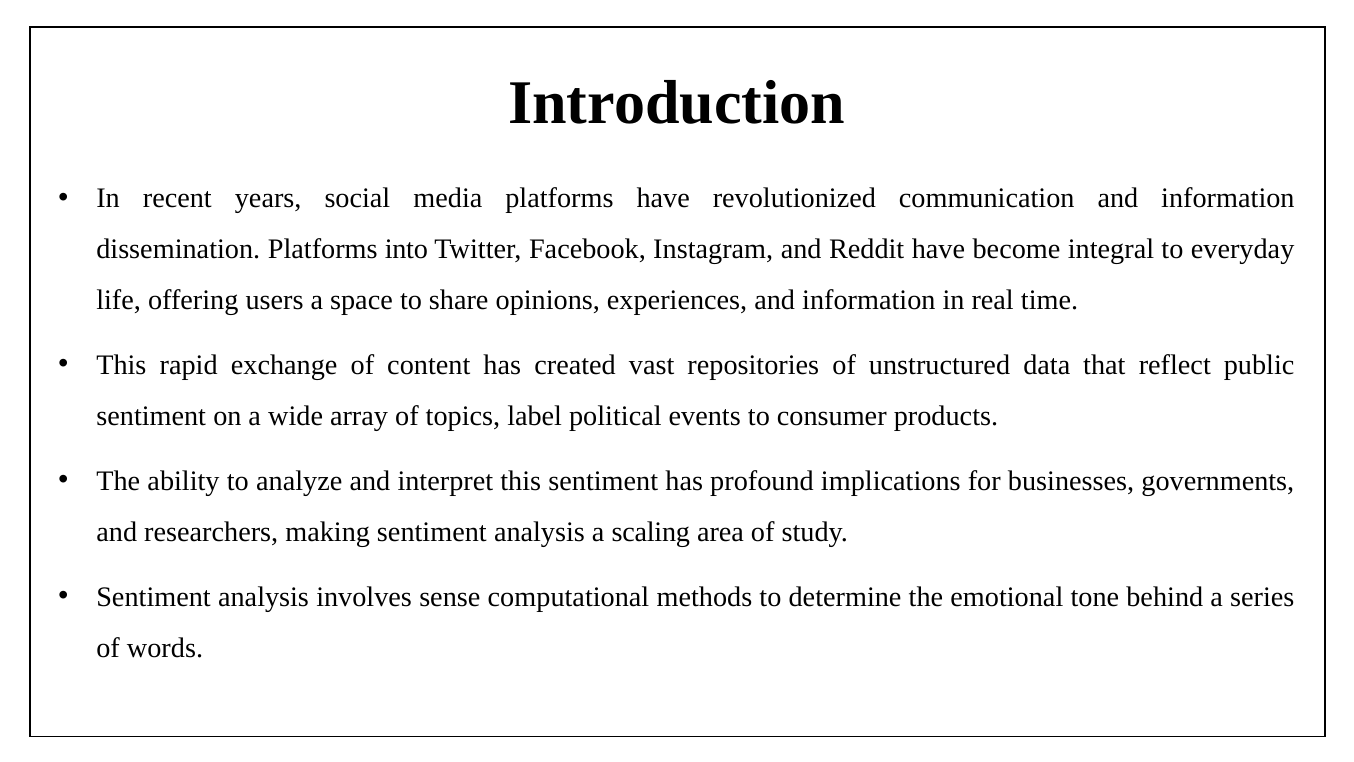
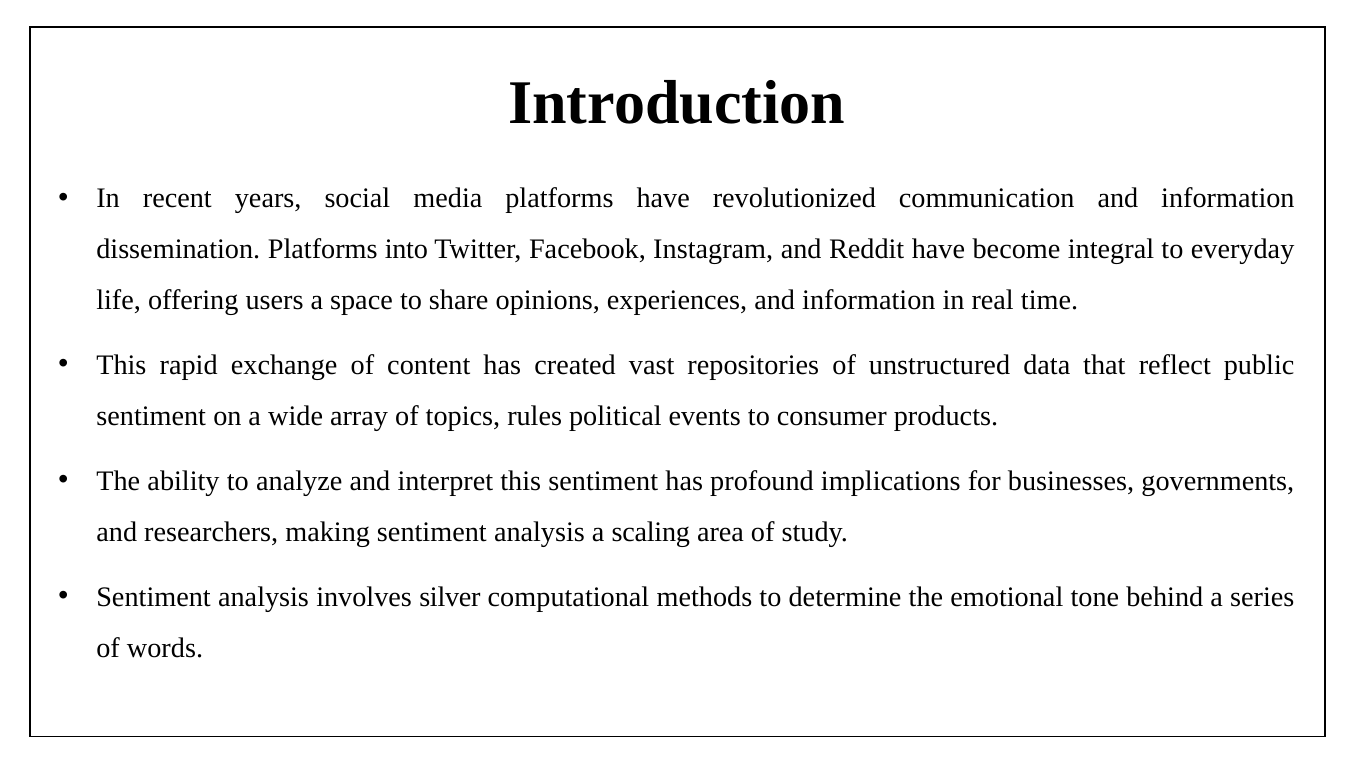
label: label -> rules (535, 416)
sense: sense -> silver (450, 597)
